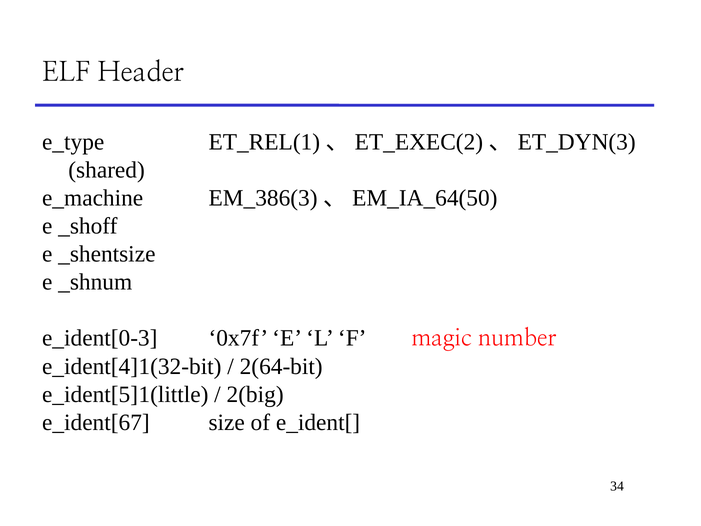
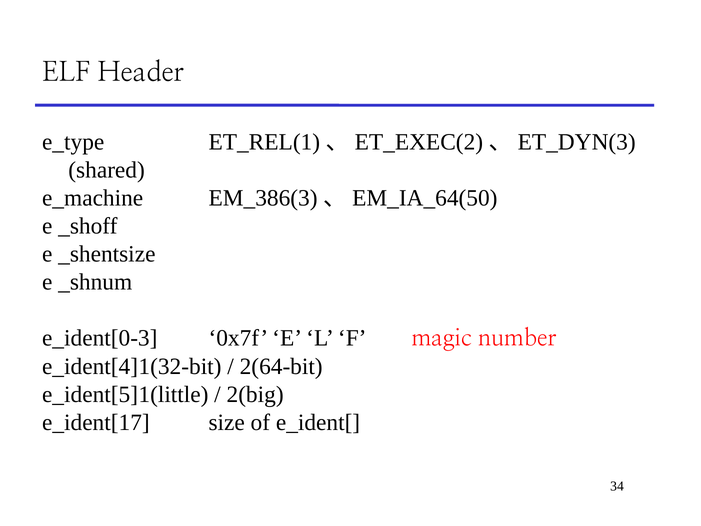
e_ident[67: e_ident[67 -> e_ident[17 (96, 422)
